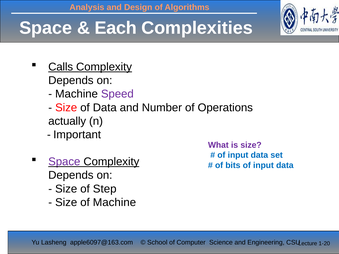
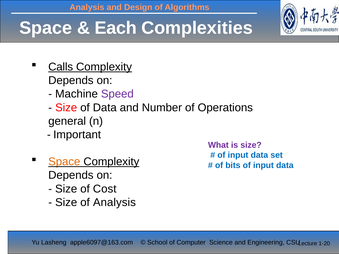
actually: actually -> general (67, 121)
Space colour: purple -> orange (64, 162)
Step: Step -> Cost (105, 189)
of Machine: Machine -> Analysis (114, 203)
